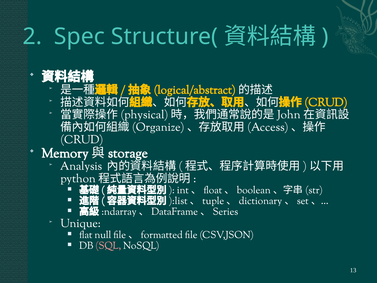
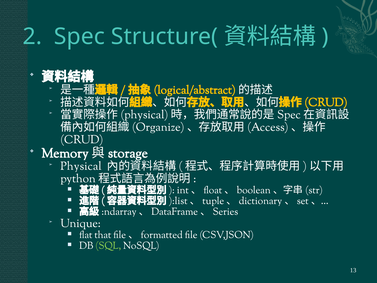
John: John -> Spec (289, 115)
Analysis: Analysis -> Physical (81, 166)
null: null -> that (103, 235)
SQL colour: pink -> light green (108, 245)
